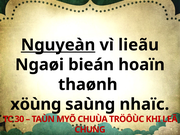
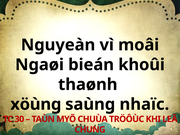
Nguyeàn underline: present -> none (58, 45)
lieãu: lieãu -> moâi (139, 45)
hoaïn: hoaïn -> khoûi (142, 65)
